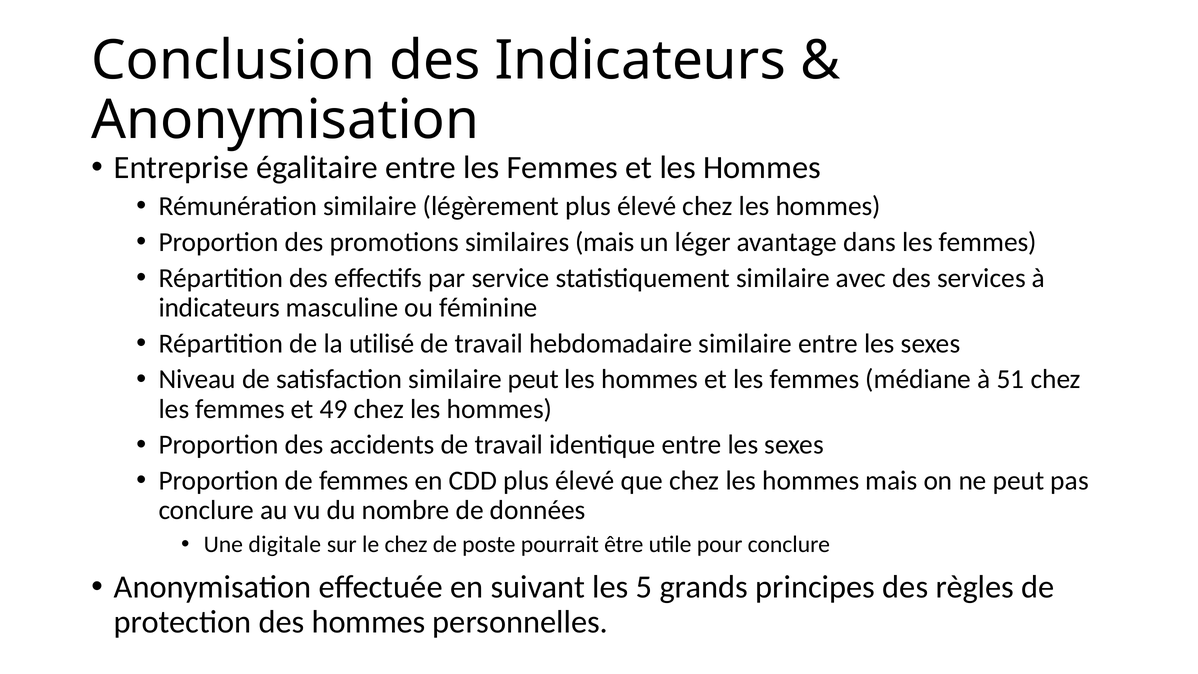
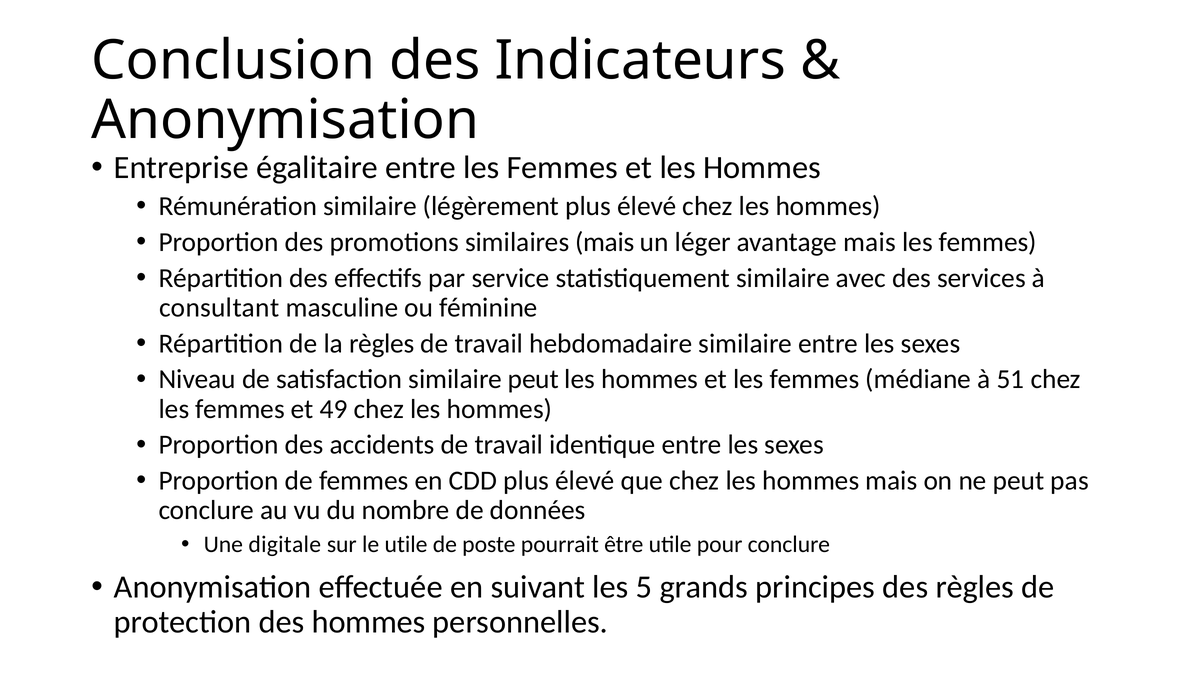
avantage dans: dans -> mais (870, 242)
indicateurs: indicateurs -> consultant (219, 308)
la utilisé: utilisé -> règles (382, 343)
le chez: chez -> utile (406, 544)
